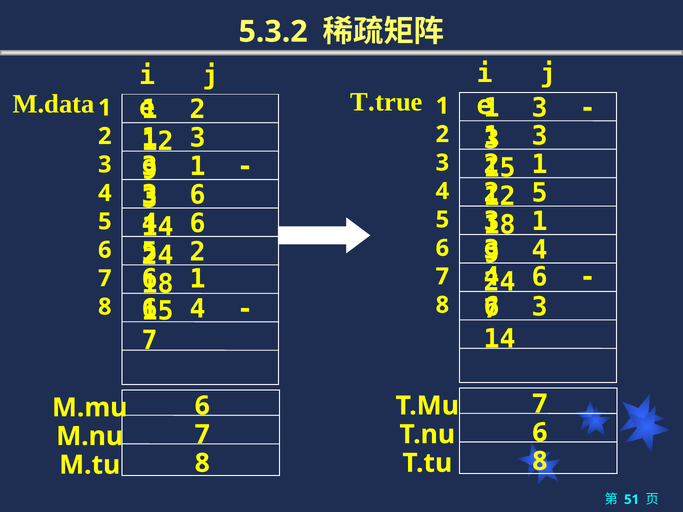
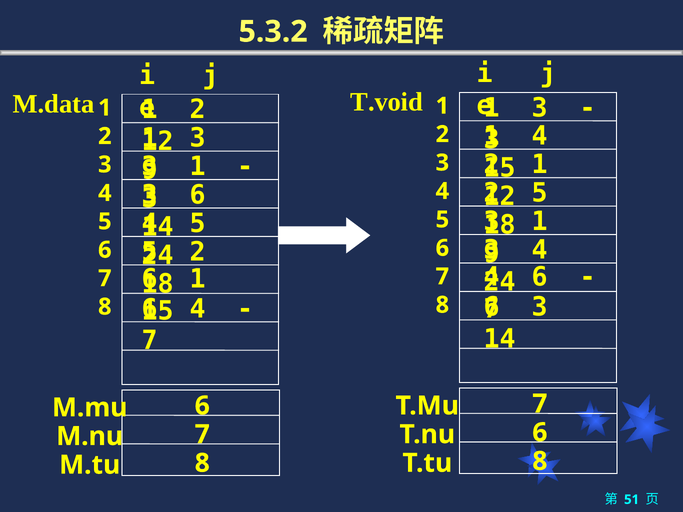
T.true: T.true -> T.void (387, 102)
3: 3 -> 4 (540, 136)
6: 6 -> 5 (198, 224)
